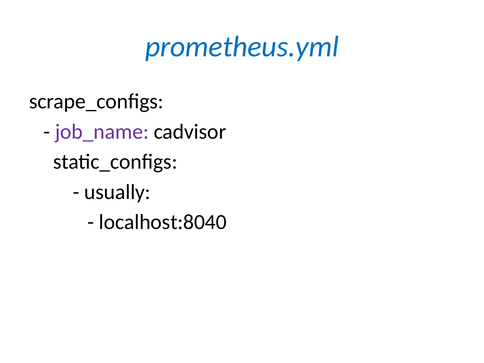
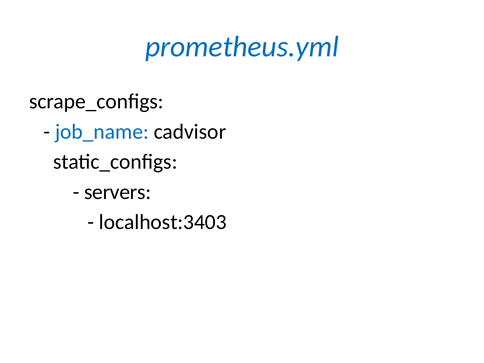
job_name colour: purple -> blue (102, 132)
usually: usually -> servers (118, 192)
localhost:8040: localhost:8040 -> localhost:3403 (163, 222)
